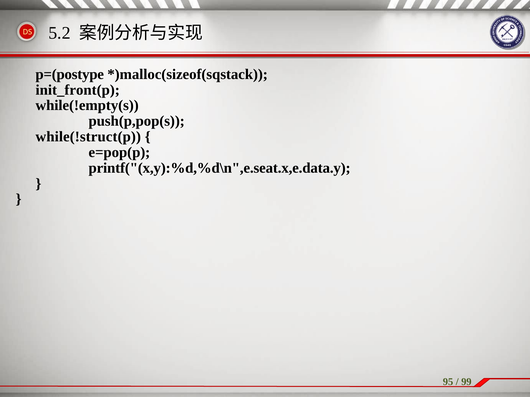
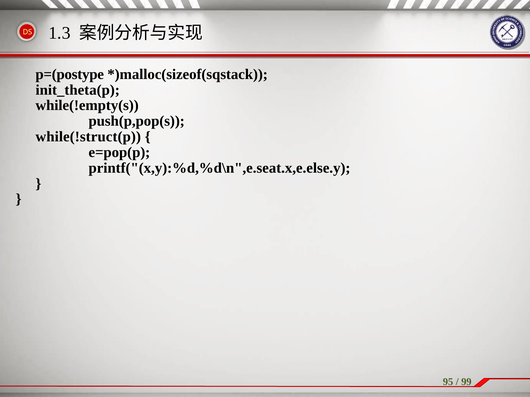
5.2: 5.2 -> 1.3 (59, 33)
init_front(p: init_front(p -> init_theta(p (78, 90)
printf("(x,y):%d,%d\n",e.seat.x,e.data.y: printf("(x,y):%d,%d\n",e.seat.x,e.data.y -> printf("(x,y):%d,%d\n",e.seat.x,e.else.y (219, 168)
